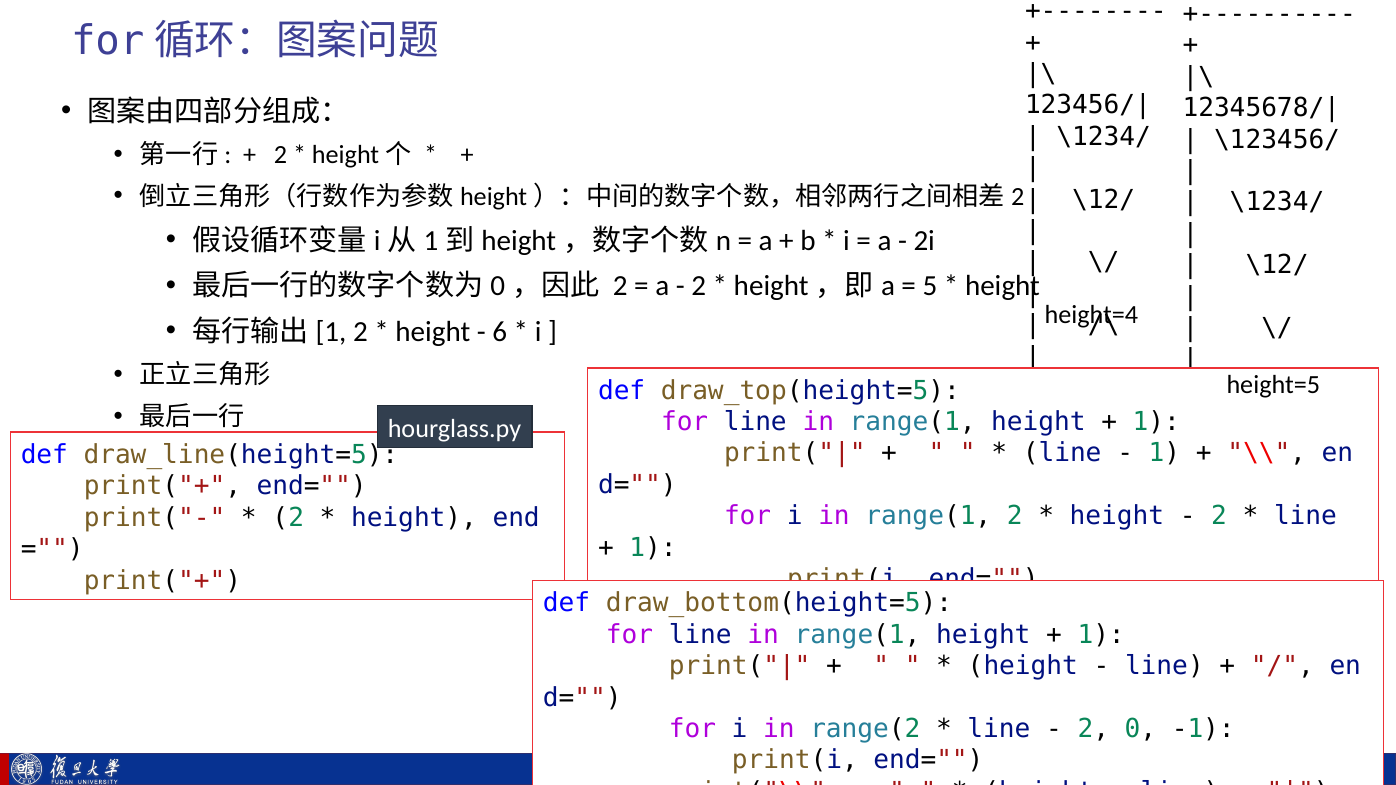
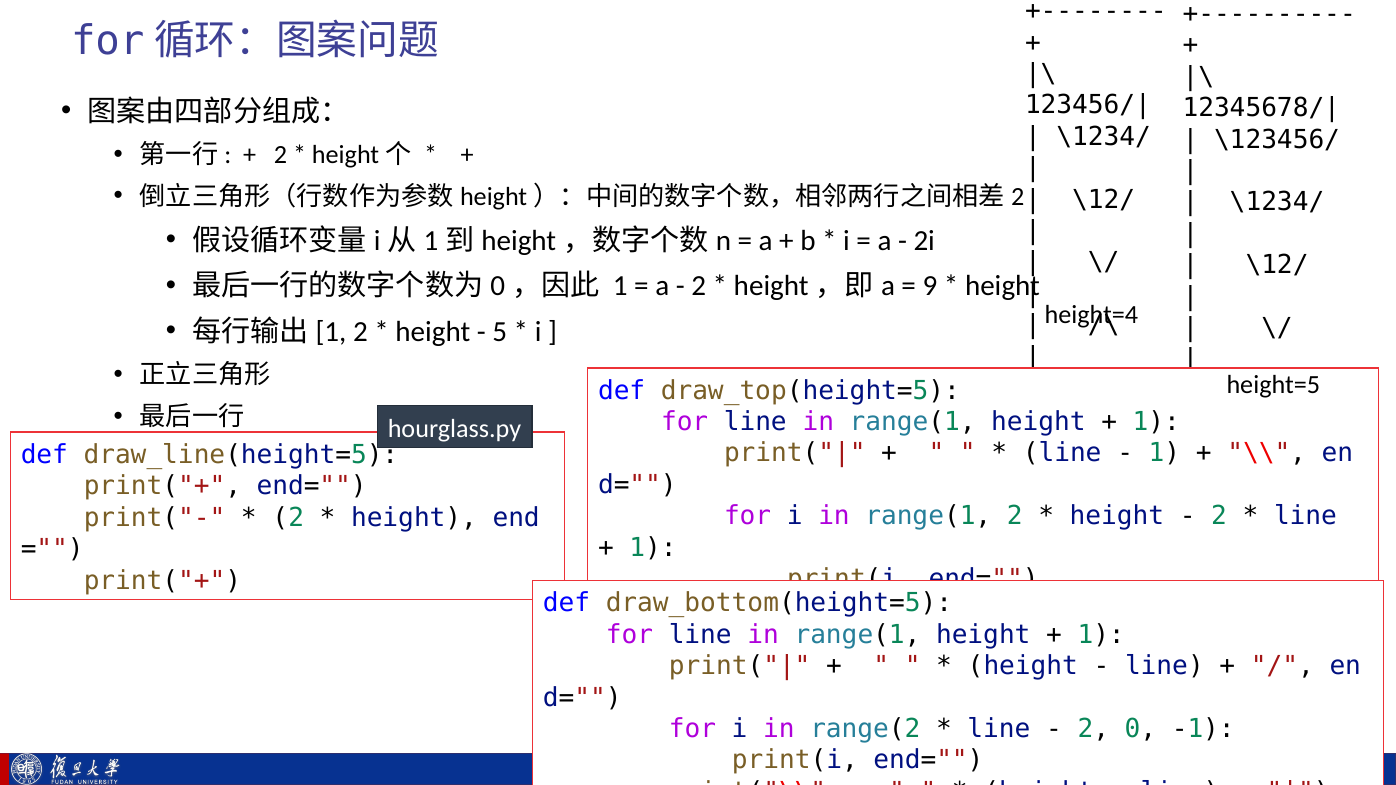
2: 2 -> 1 (620, 286)
5: 5 -> 9 (930, 286)
6: 6 -> 5 (500, 332)
